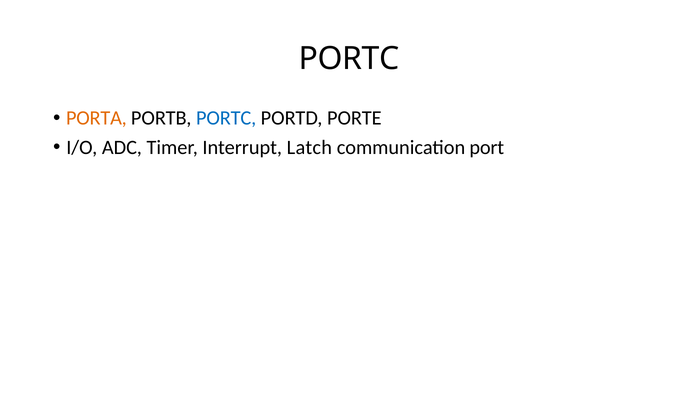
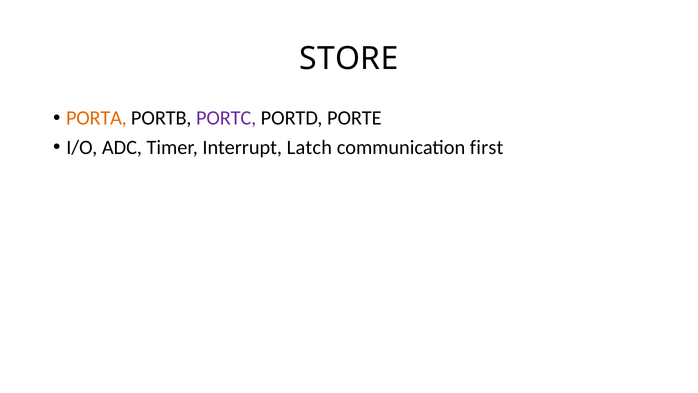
PORTC: PORTC -> STORE (349, 59)
PORTC colour: blue -> purple (226, 118)
port: port -> first (487, 147)
